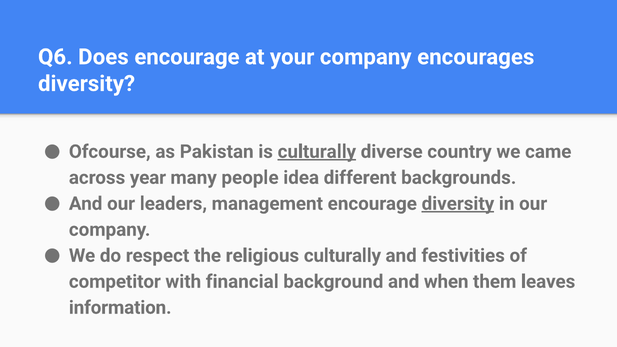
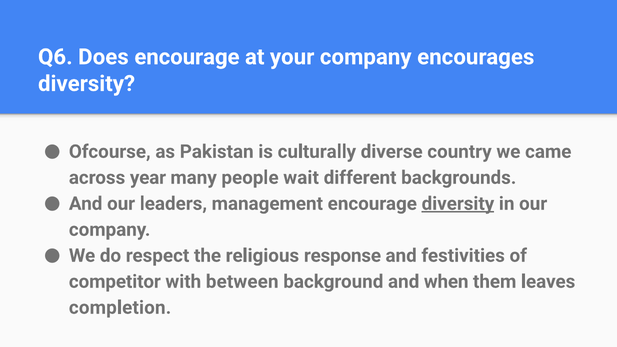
culturally underline: present -> none (317, 152)
idea: idea -> wait (301, 178)
religious culturally: culturally -> response (342, 256)
financial: financial -> between (242, 282)
information: information -> completion (120, 308)
